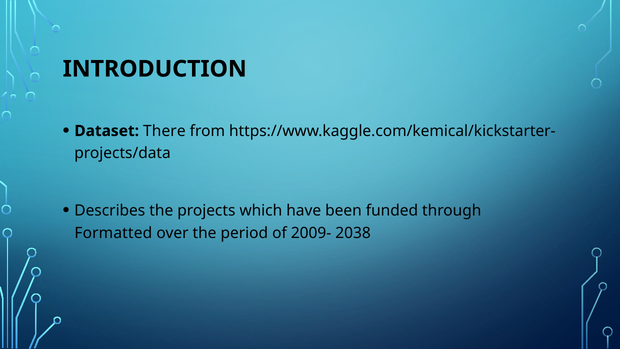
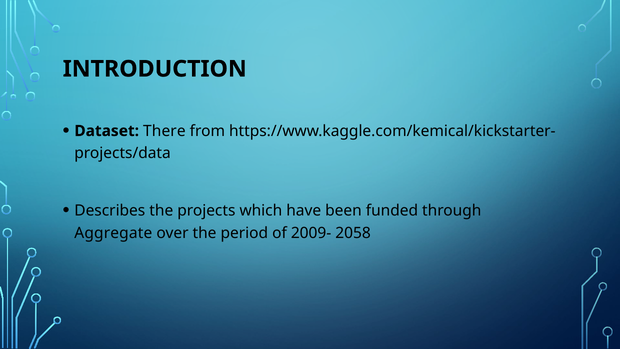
Formatted: Formatted -> Aggregate (113, 233)
2038: 2038 -> 2058 (353, 233)
